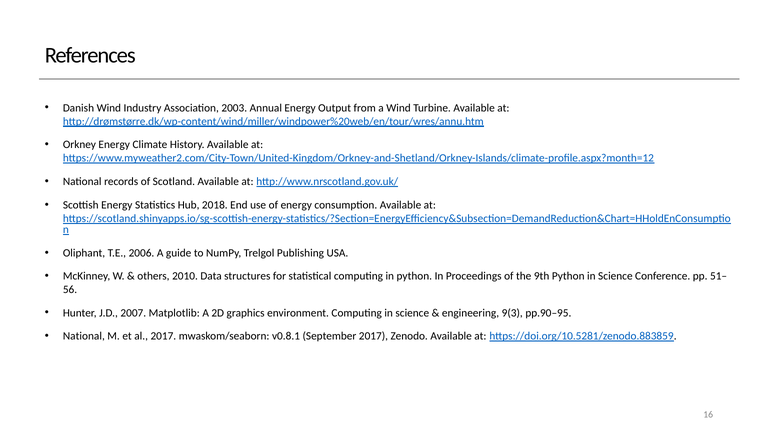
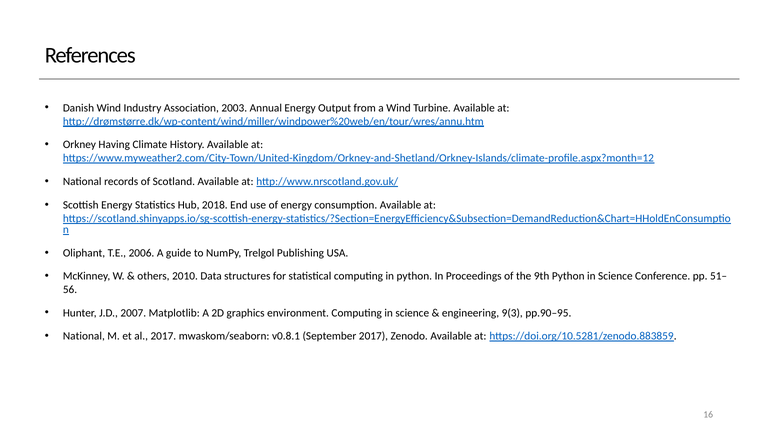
Orkney Energy: Energy -> Having (114, 145)
